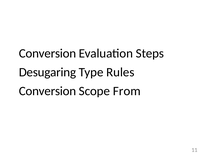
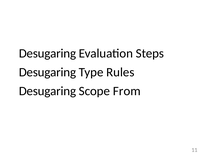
Conversion: Conversion -> Desugaring (47, 53)
Conversion: Conversion -> Desugaring (47, 91)
